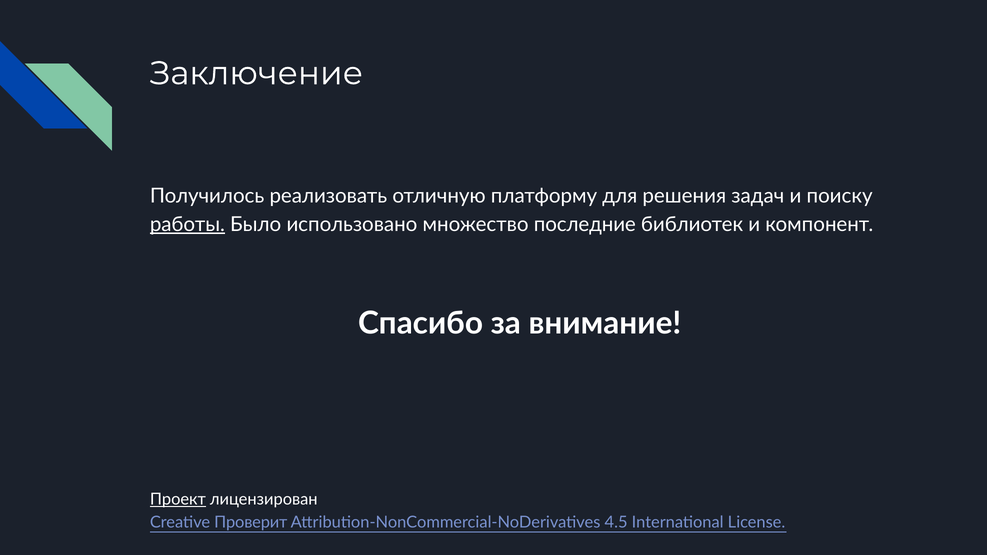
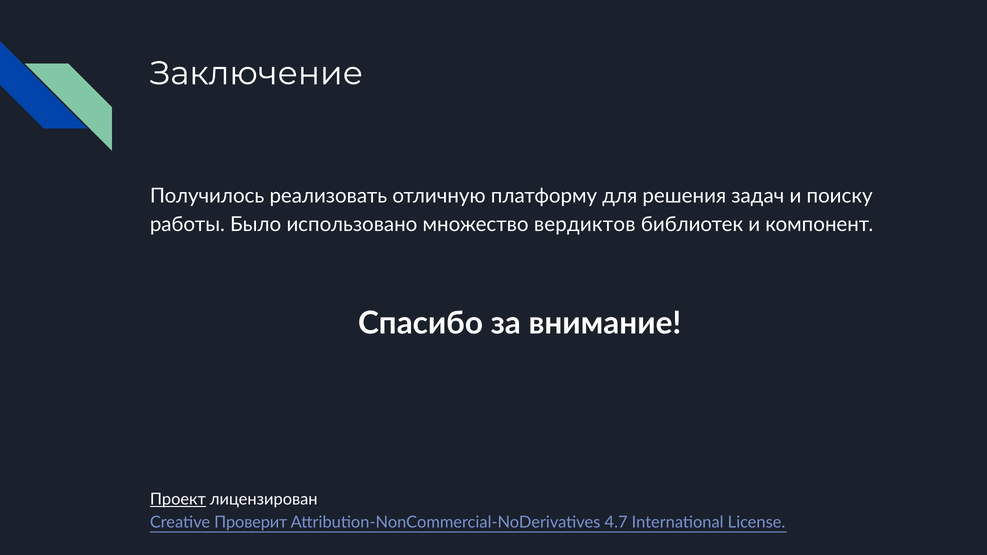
работы underline: present -> none (187, 225)
последние: последние -> вердиктов (585, 225)
4.5: 4.5 -> 4.7 (616, 522)
